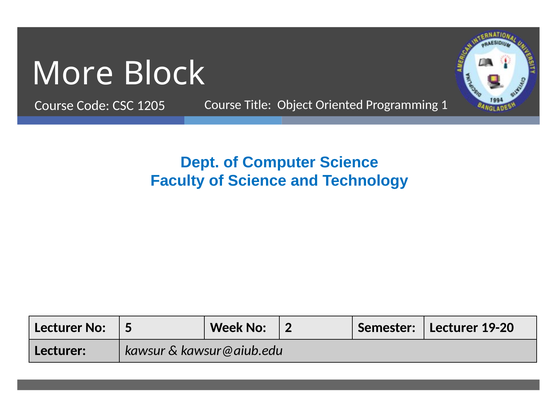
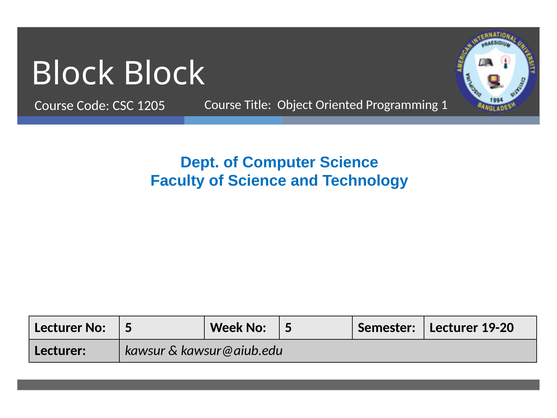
More: More -> Block (73, 74)
Week No 2: 2 -> 5 (288, 327)
